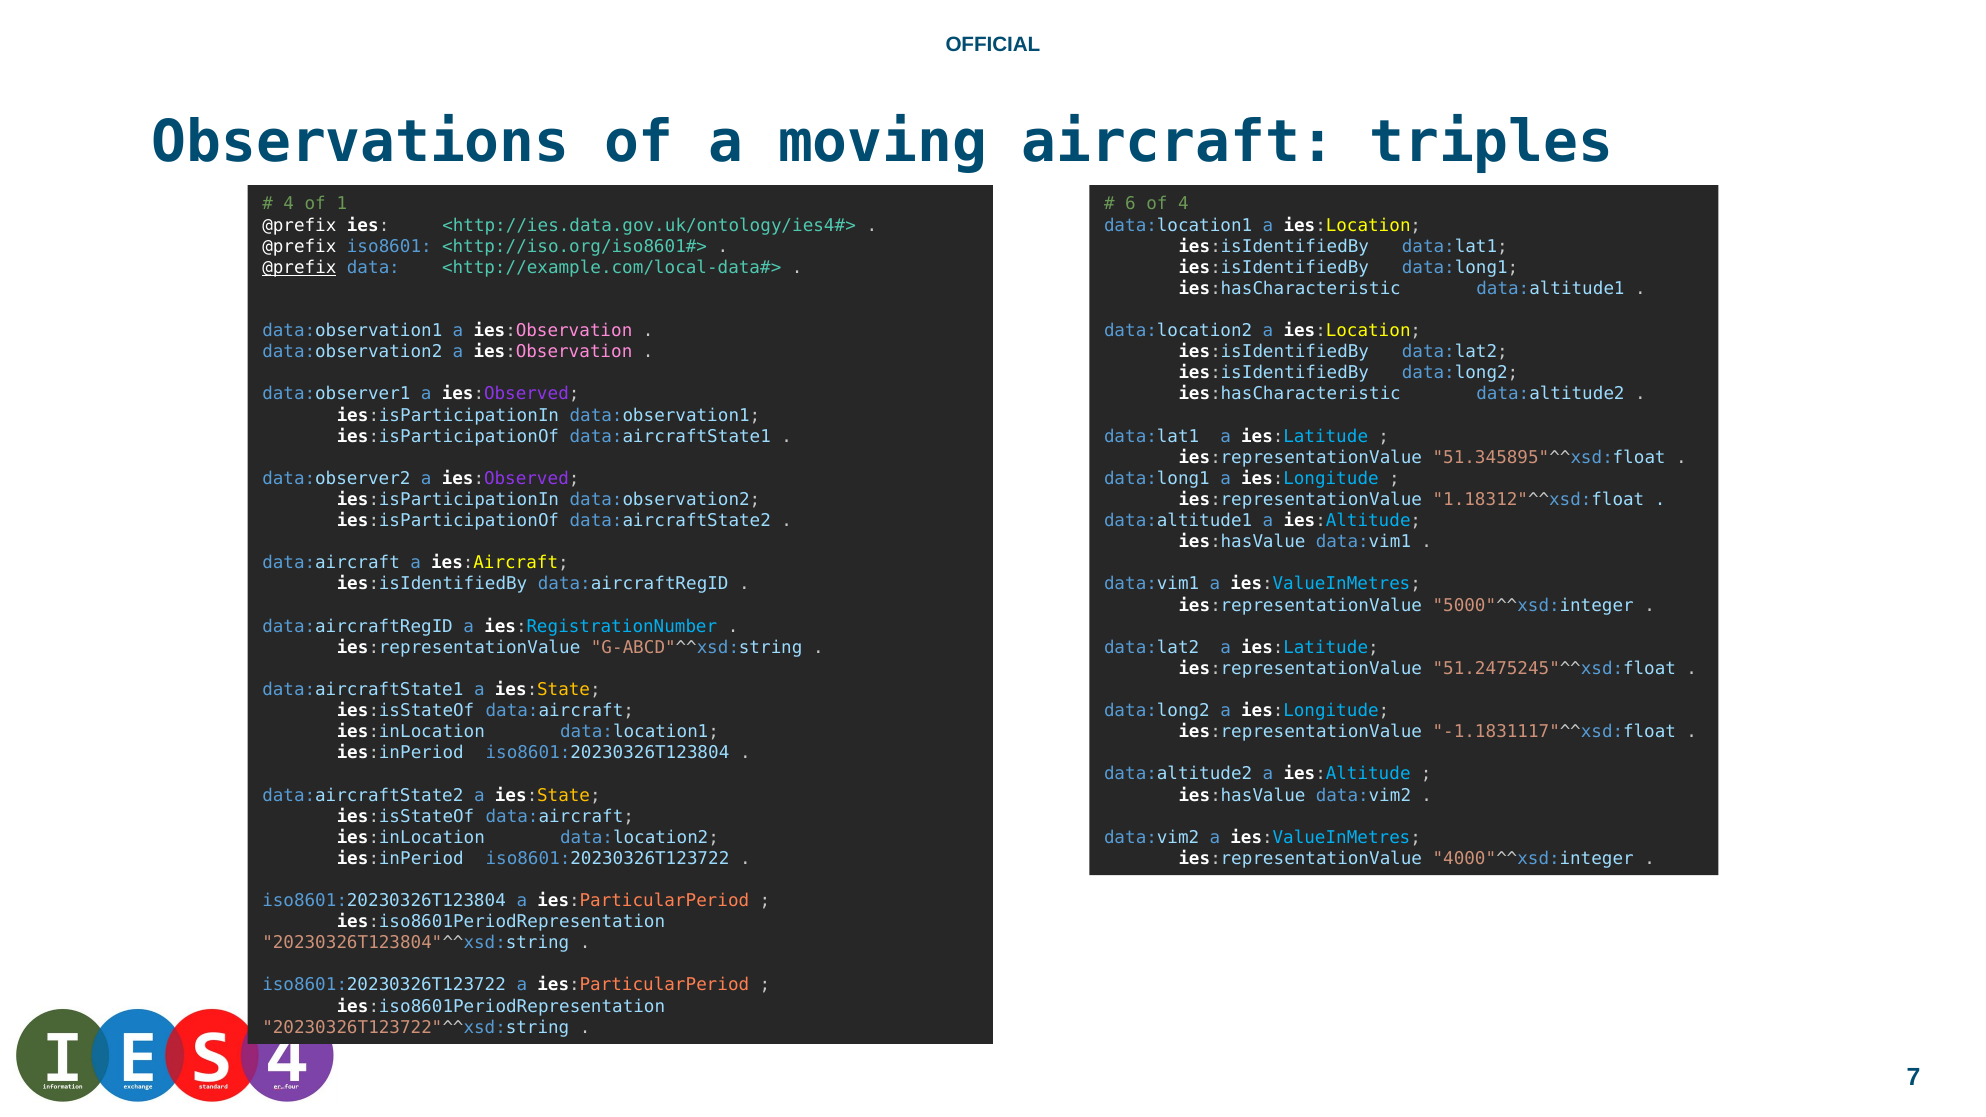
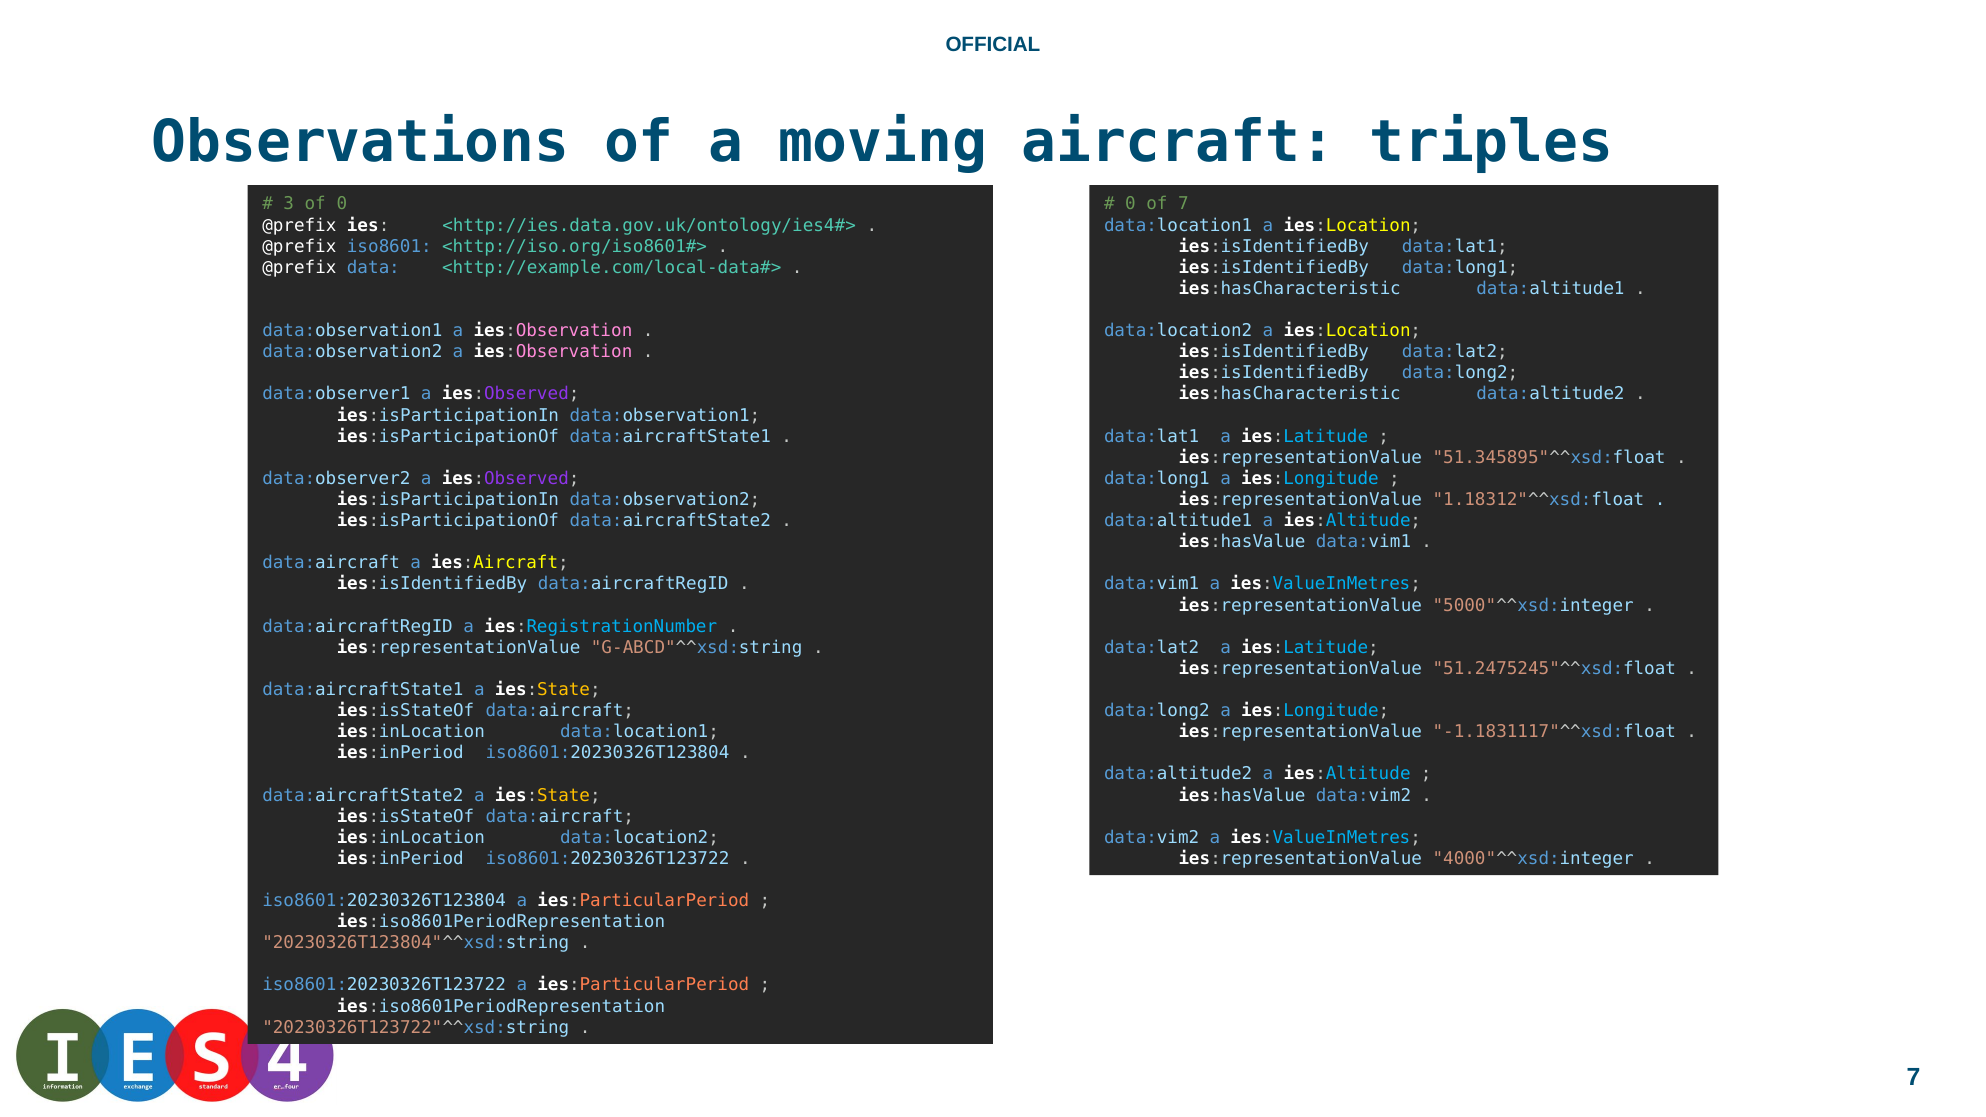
4: 4 -> 3 (289, 204)
of 1: 1 -> 0 (342, 204)
6: 6 -> 0 (1130, 204)
of 4: 4 -> 7 (1184, 204)
@prefix underline: present -> none (299, 268)
